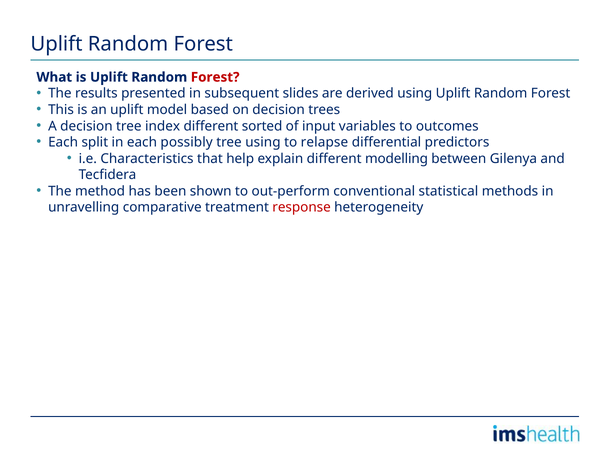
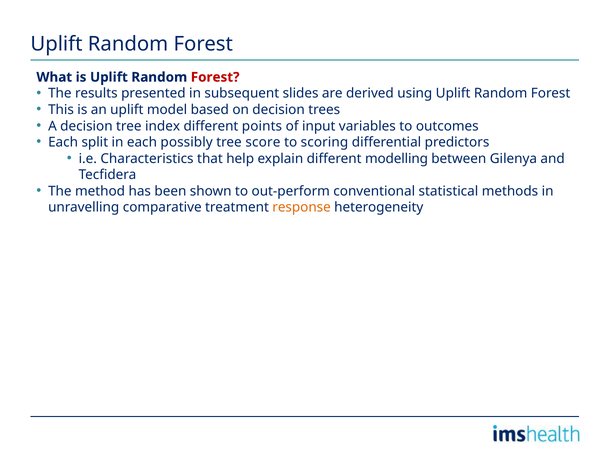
sorted: sorted -> points (262, 126)
tree using: using -> score (263, 142)
relapse: relapse -> scoring (324, 142)
response colour: red -> orange (302, 207)
